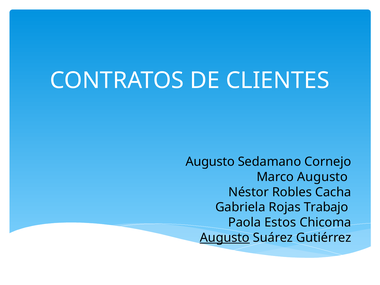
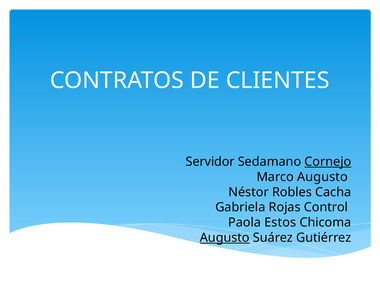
Augusto: Augusto -> Servidor (210, 162)
Cornejo underline: none -> present (328, 162)
Trabajo: Trabajo -> Control (326, 207)
